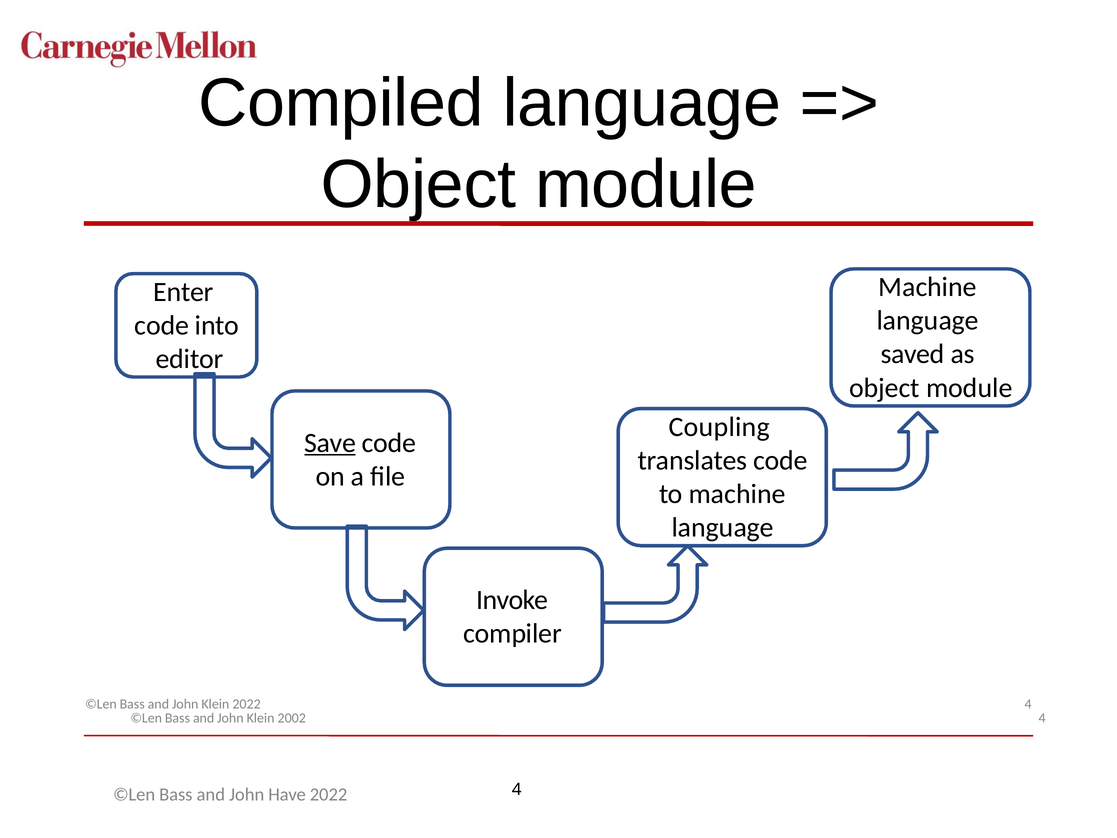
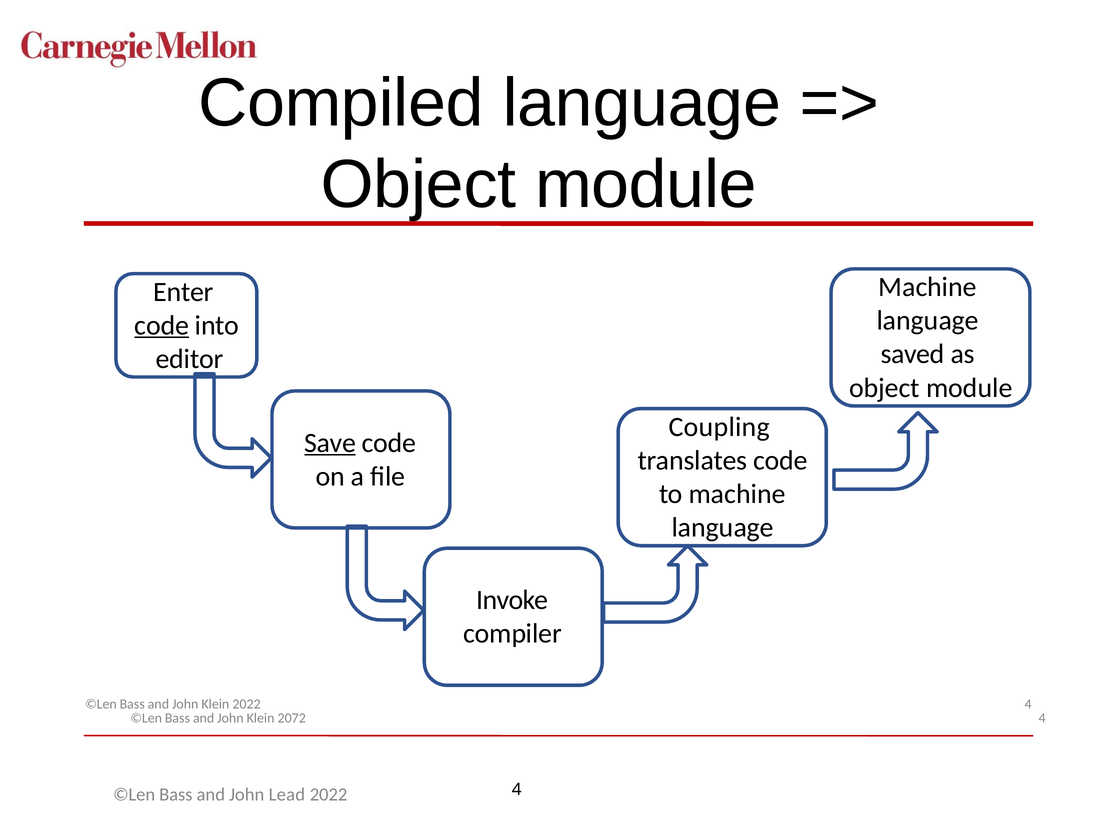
code underline: none -> present (162, 325)
2002: 2002 -> 2072 (292, 718)
Have: Have -> Lead (287, 794)
